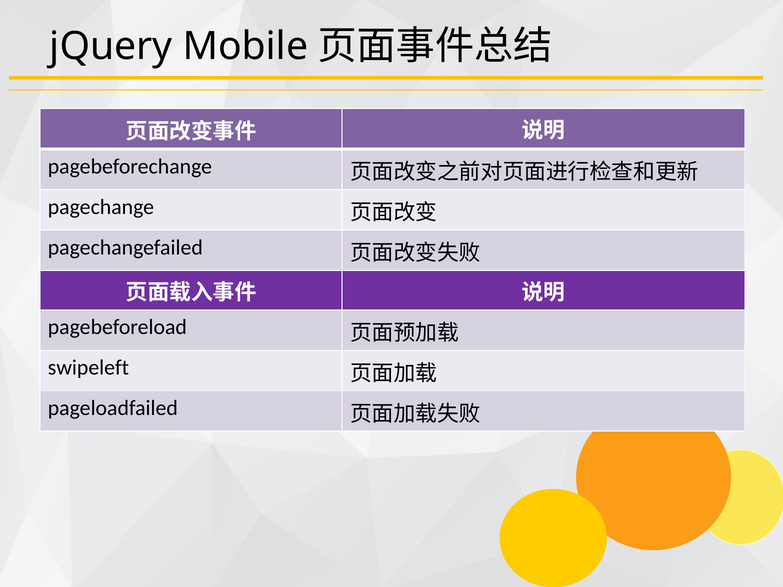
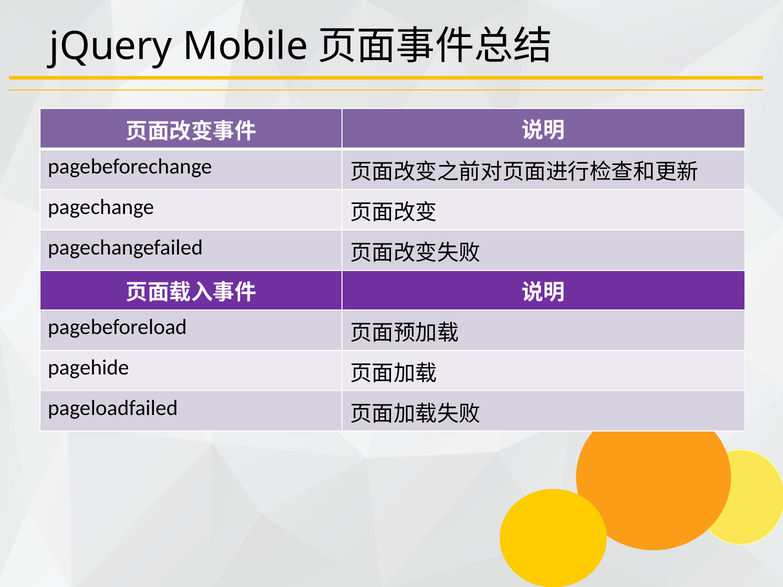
swipeleft: swipeleft -> pagehide (88, 368)
